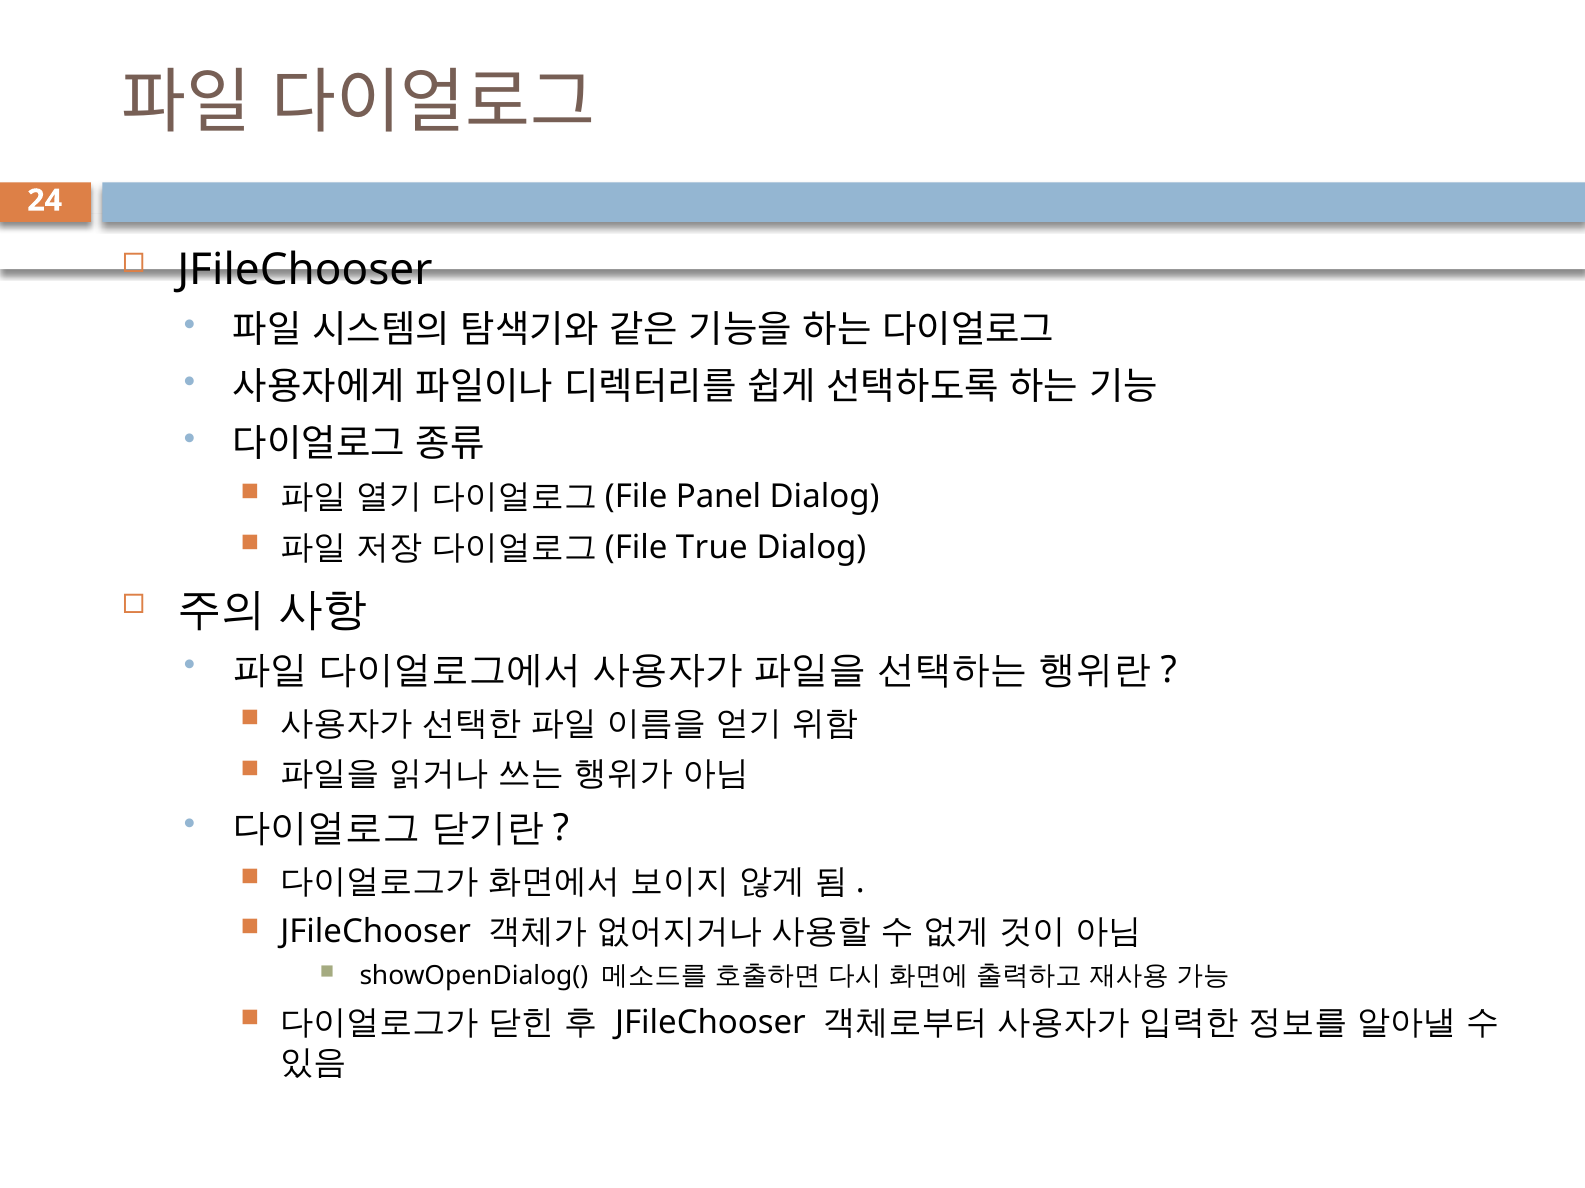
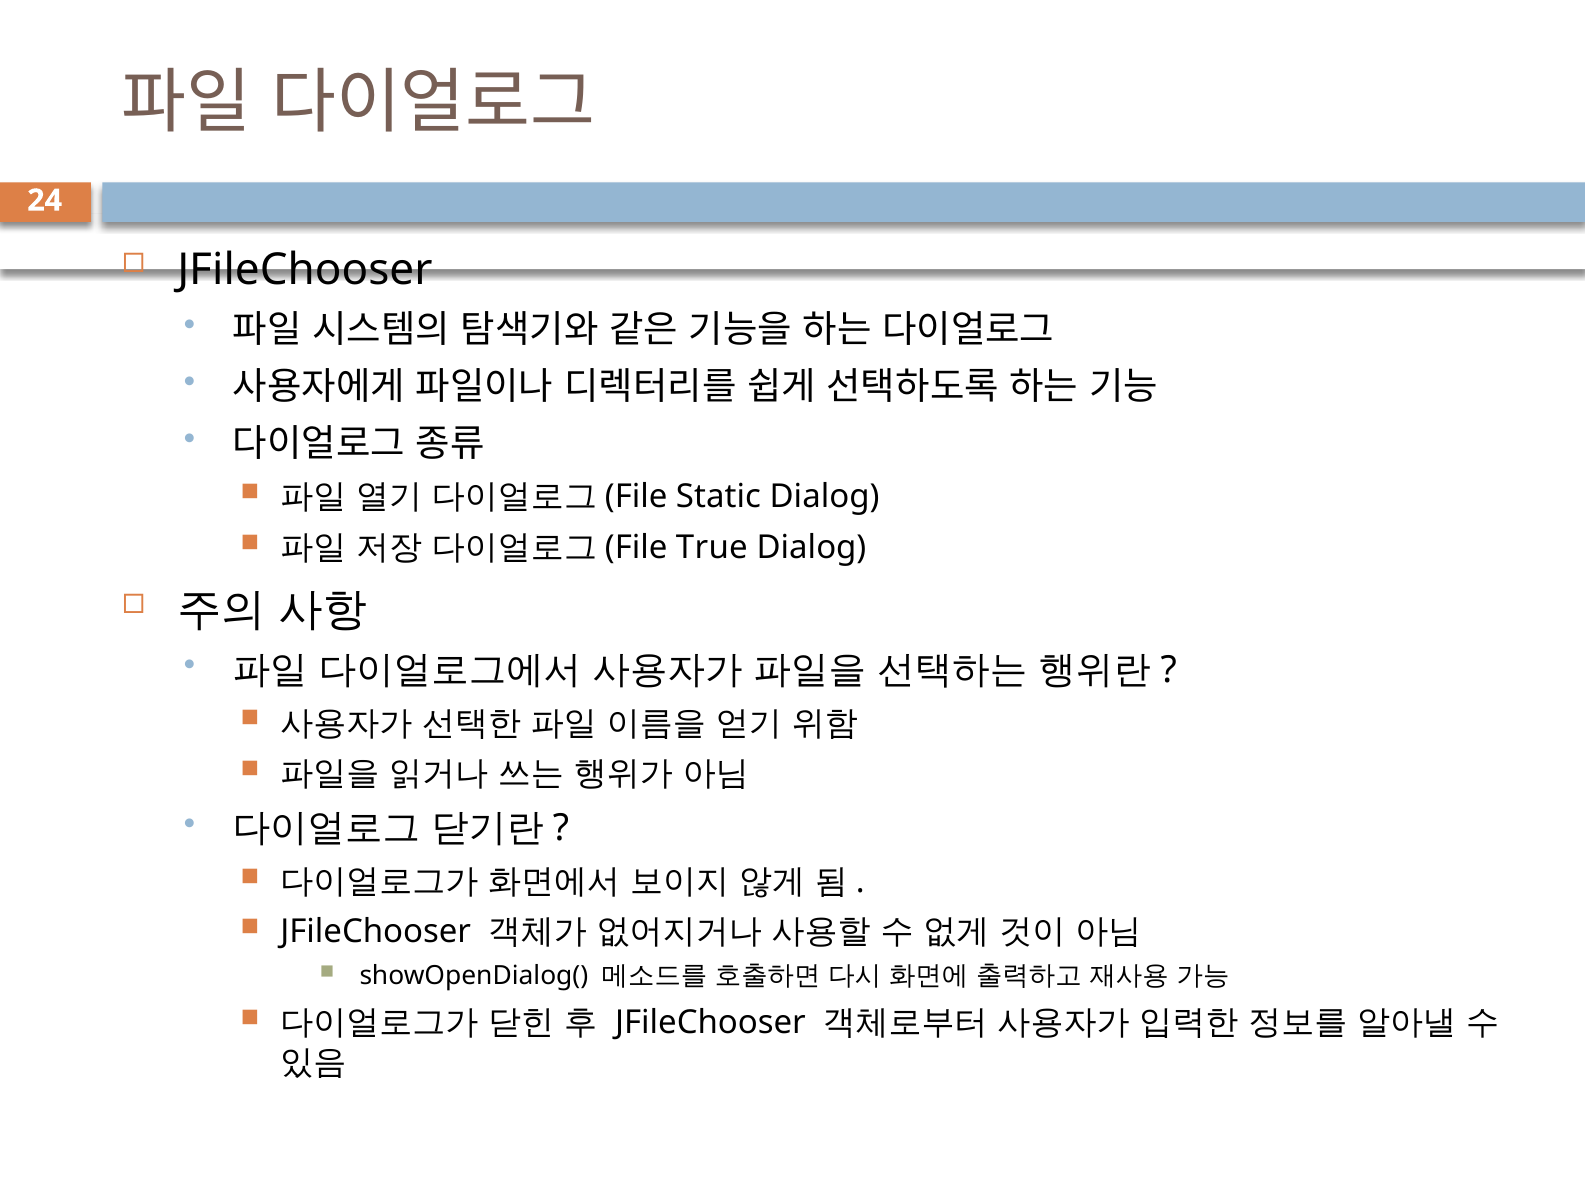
Panel: Panel -> Static (718, 497)
